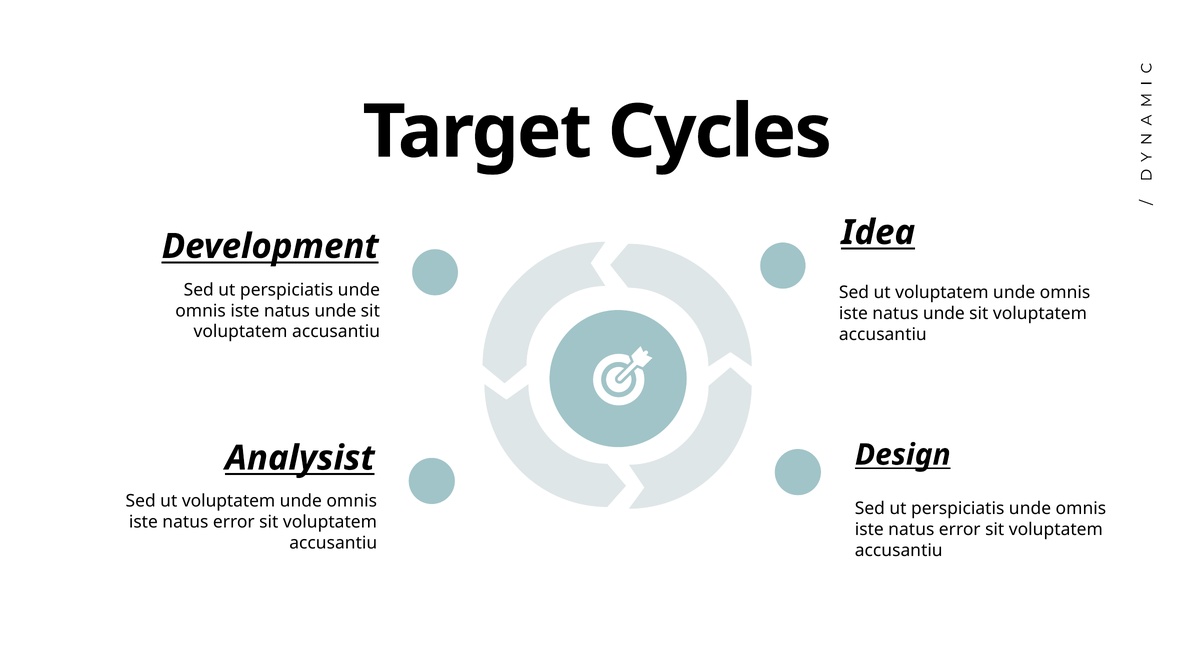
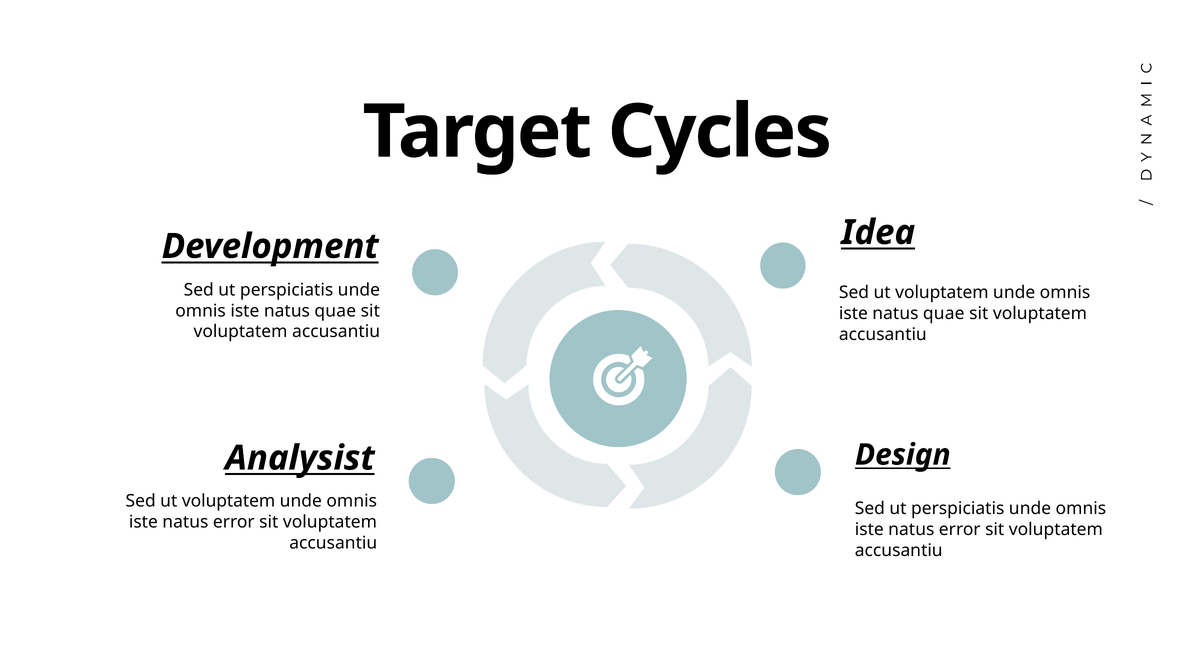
unde: unde -> quae (335, 311)
unde: unde -> quae (944, 314)
